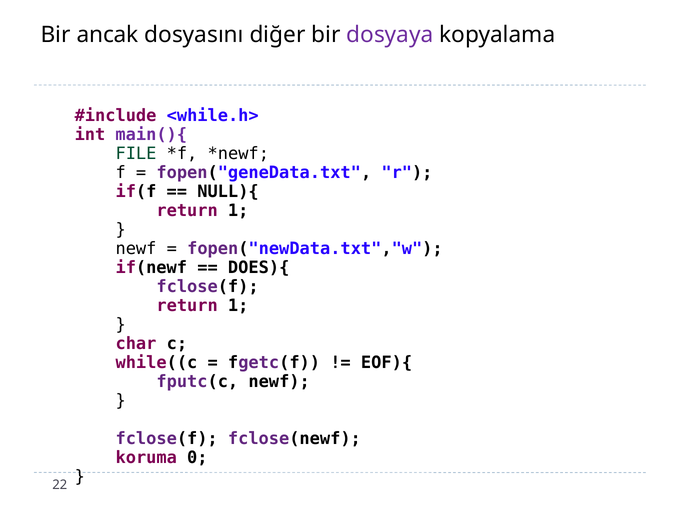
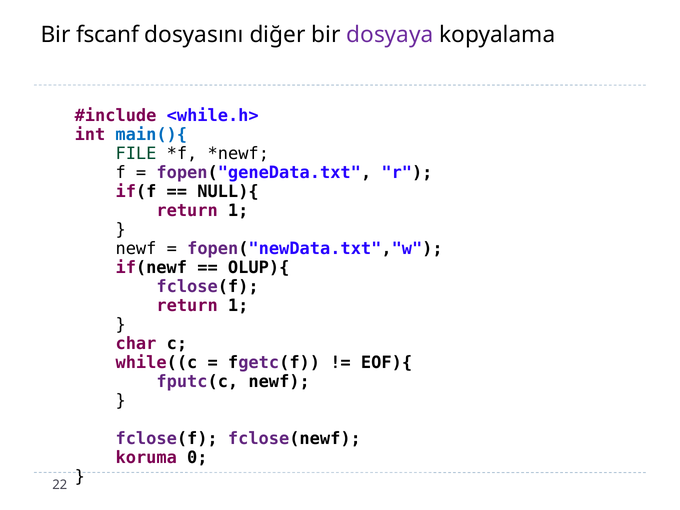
ancak: ancak -> fscanf (108, 35)
main(){ colour: purple -> blue (151, 135)
DOES){: DOES){ -> OLUP){ (259, 268)
